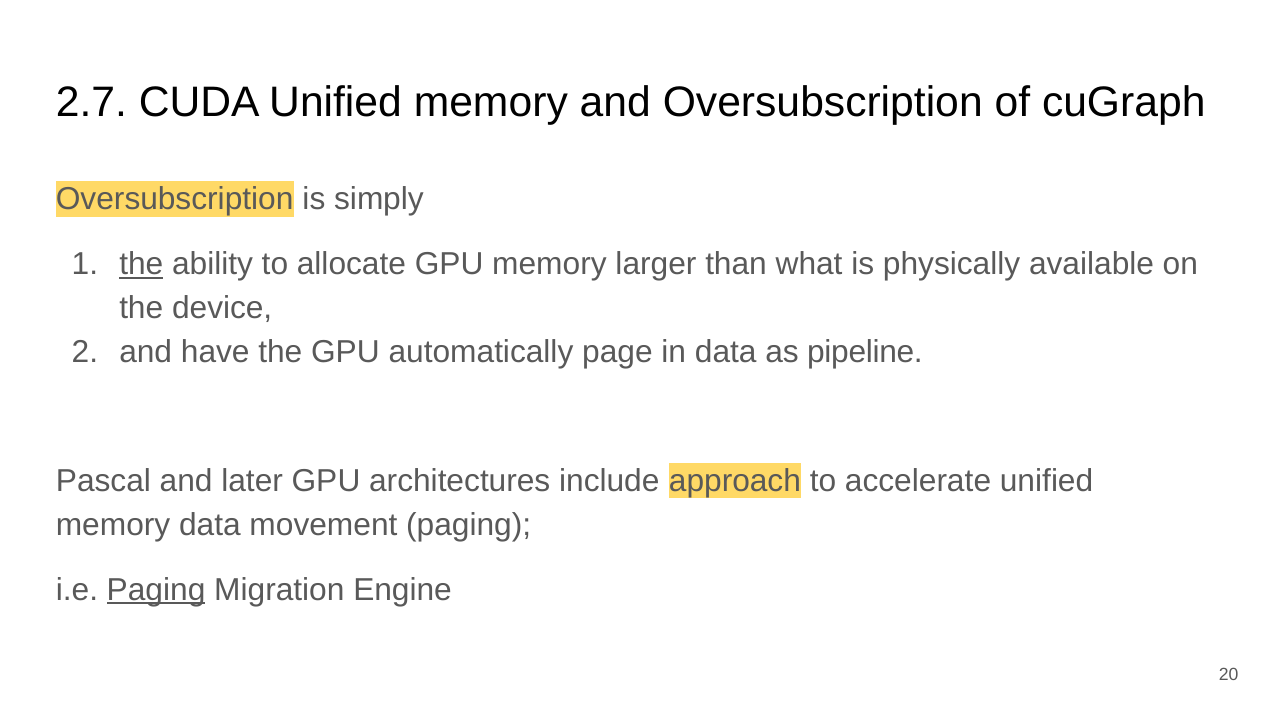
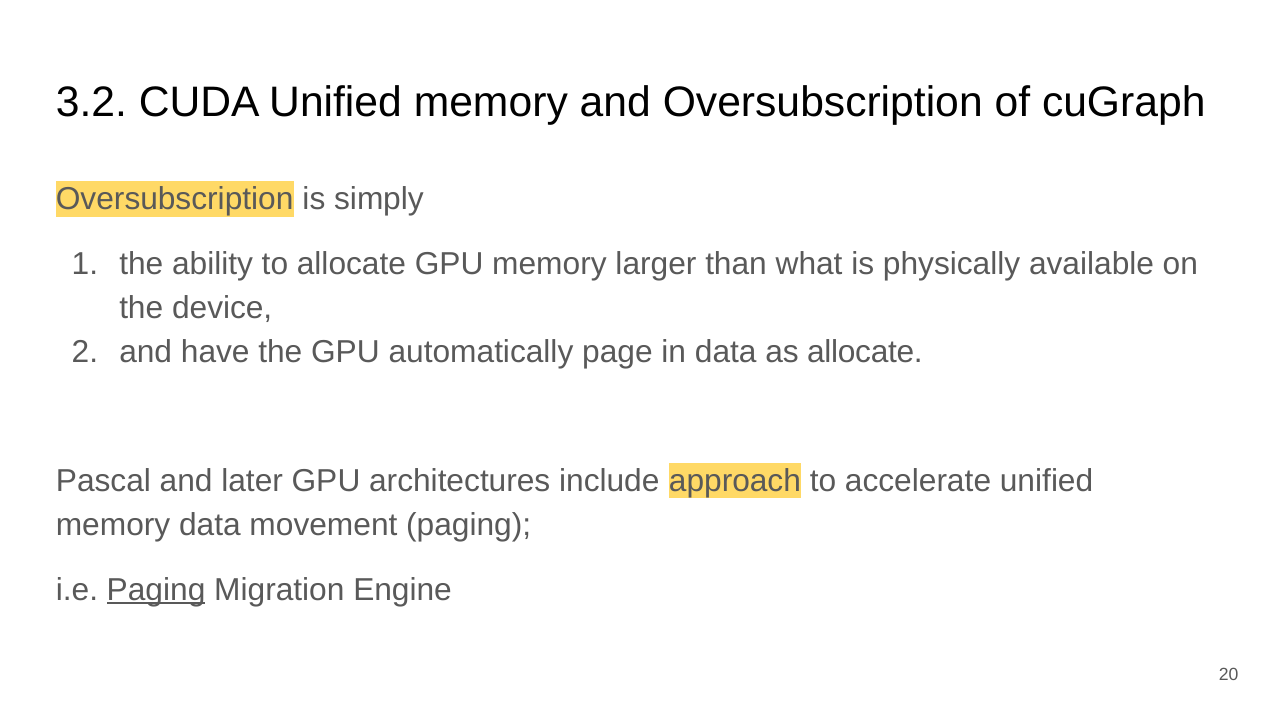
2.7: 2.7 -> 3.2 (91, 103)
the underline: present -> none (141, 264)
as pipeline: pipeline -> allocate (865, 352)
